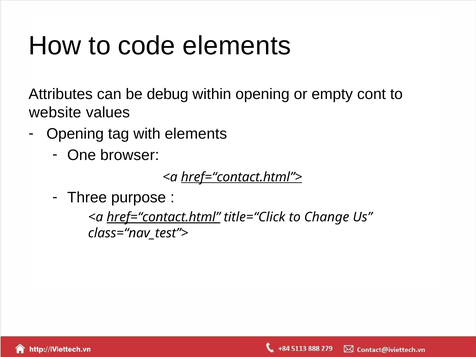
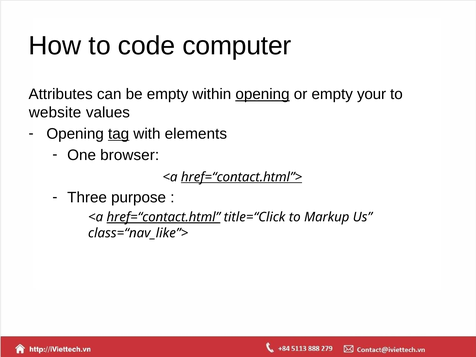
code elements: elements -> computer (237, 46)
be debug: debug -> empty (168, 94)
opening underline: none -> present (263, 94)
cont: cont -> your (372, 94)
tag underline: none -> present (119, 134)
Change: Change -> Markup (327, 217)
class=“nav_test”>: class=“nav_test”> -> class=“nav_like”> (138, 233)
